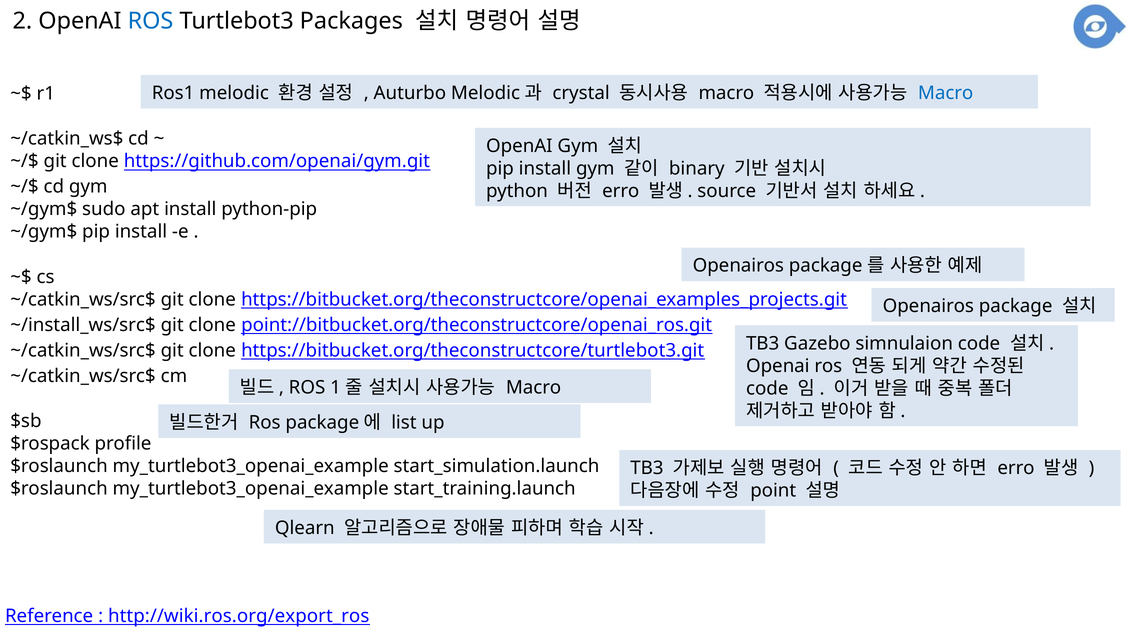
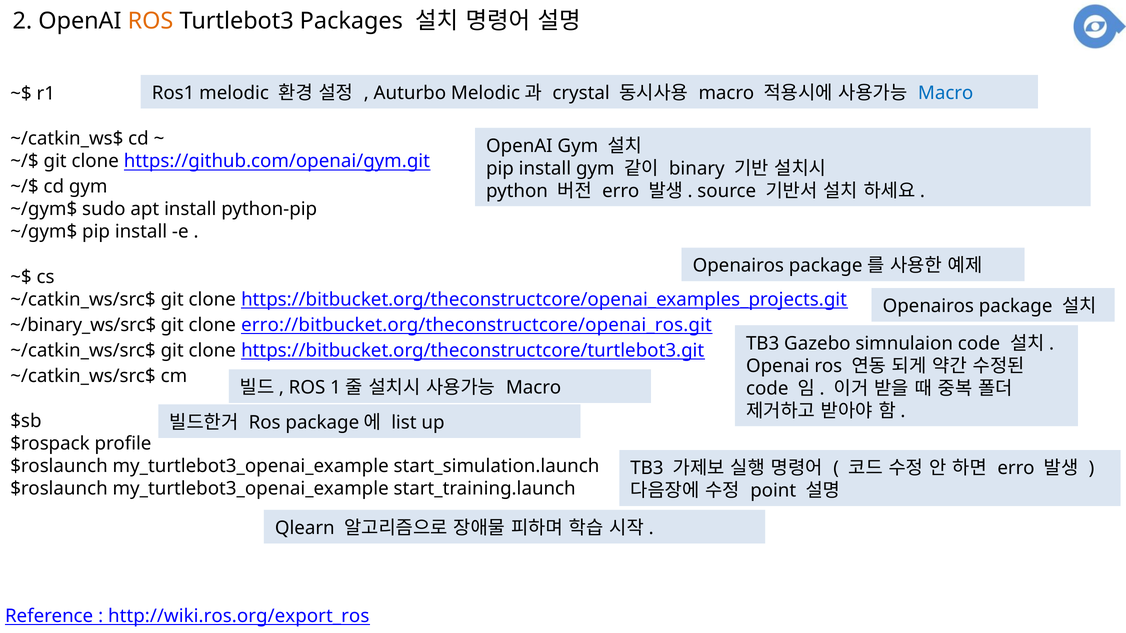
ROS colour: blue -> orange (151, 21)
~/install_ws/src$: ~/install_ws/src$ -> ~/binary_ws/src$ (83, 325)
point://bitbucket.org/theconstructcore/openai_ros.git: point://bitbucket.org/theconstructcore/openai_ros.git -> erro://bitbucket.org/theconstructcore/openai_ros.git (477, 325)
